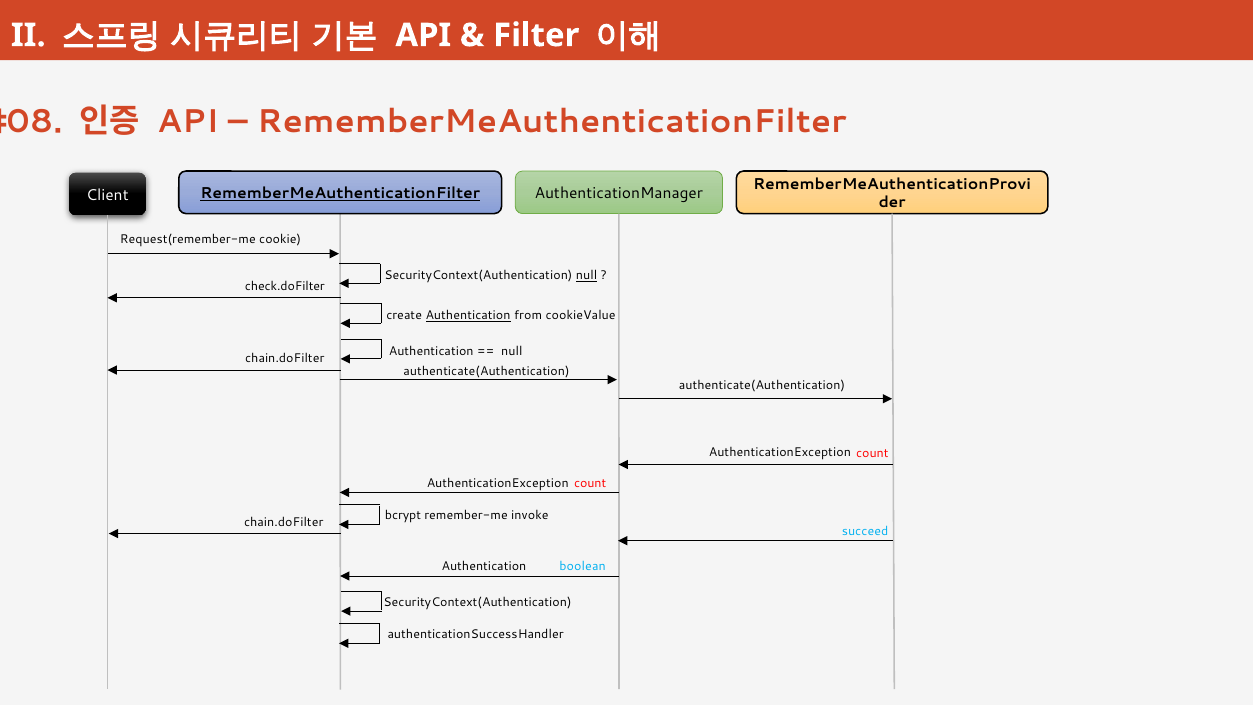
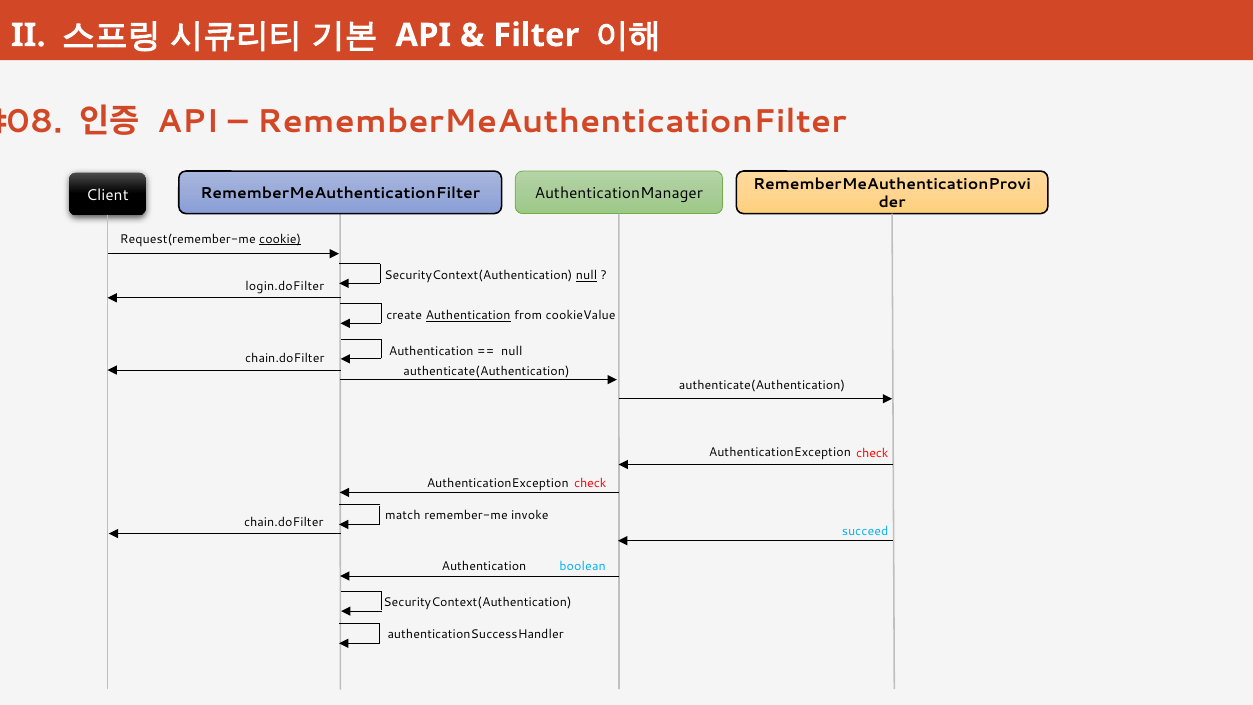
RememberMeAuthenticationFilter underline: present -> none (340, 193)
cookie underline: none -> present (280, 239)
check.doFilter: check.doFilter -> login.doFilter (285, 286)
AuthenticationException count: count -> check (872, 453)
count: count -> check (590, 484)
bcrypt: bcrypt -> match (403, 515)
